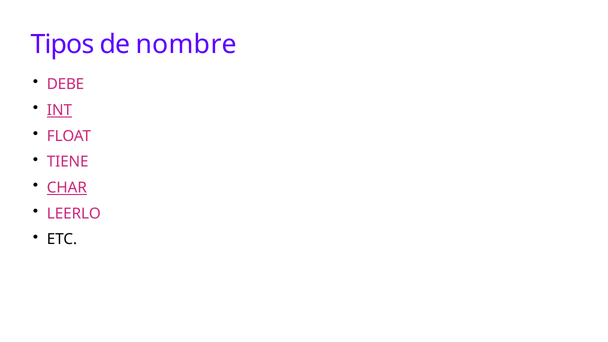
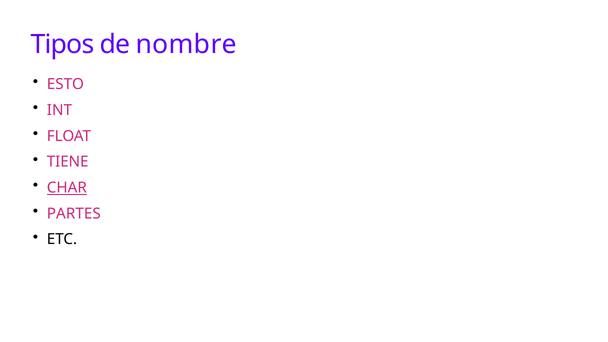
DEBE: DEBE -> ESTO (65, 84)
INT underline: present -> none (59, 110)
LEERLO: LEERLO -> PARTES (74, 214)
